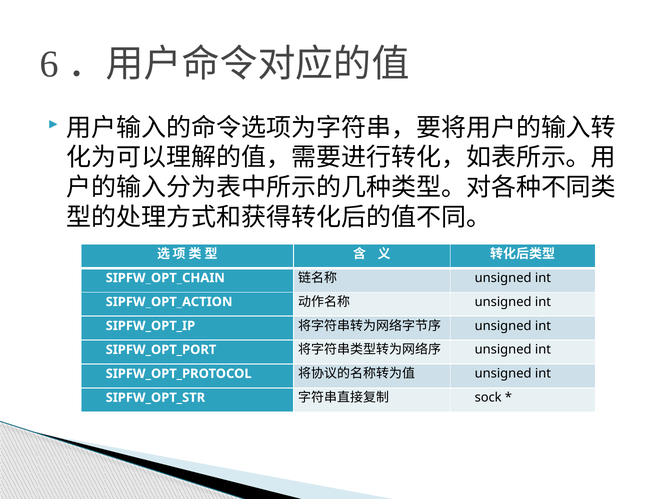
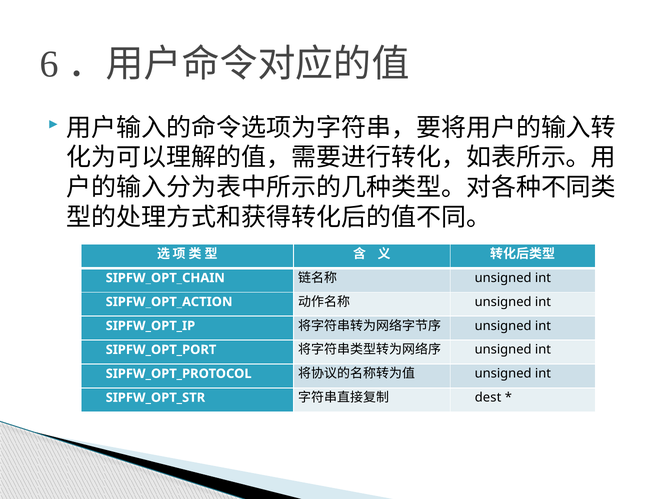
sock: sock -> dest (488, 398)
